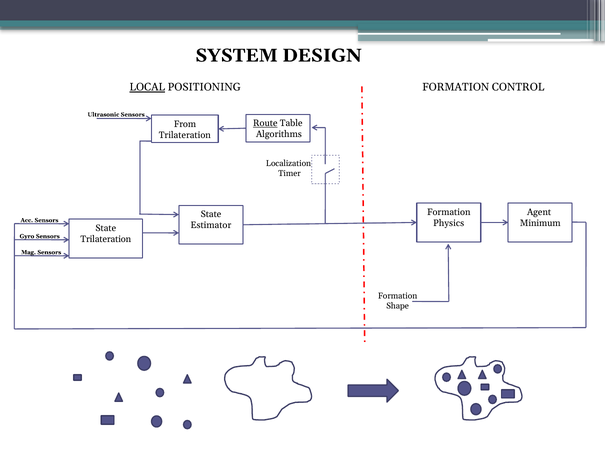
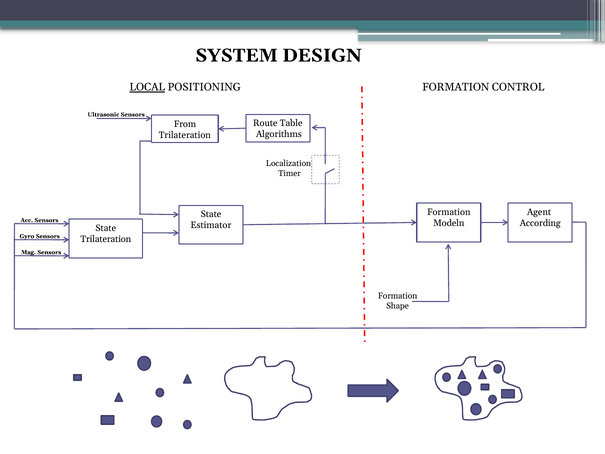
Route underline: present -> none (265, 123)
Physics: Physics -> Modeln (449, 223)
Minimum: Minimum -> According (540, 223)
